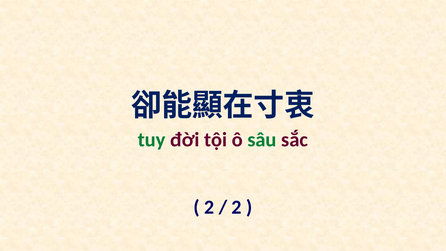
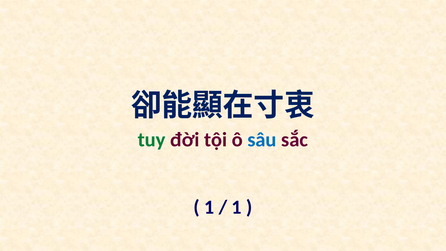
sâu colour: green -> blue (262, 140)
2: 2 -> 1 (209, 207)
2: 2 -> 1 (237, 207)
